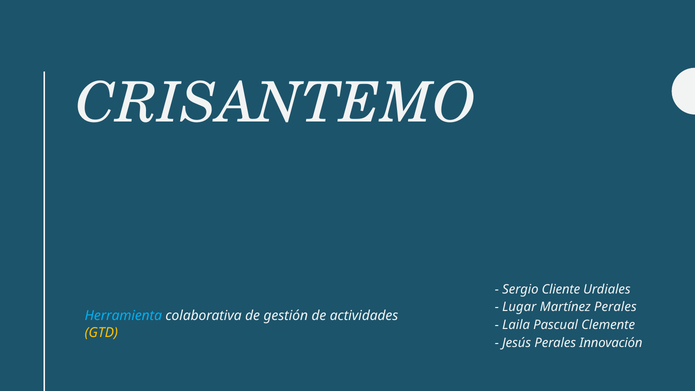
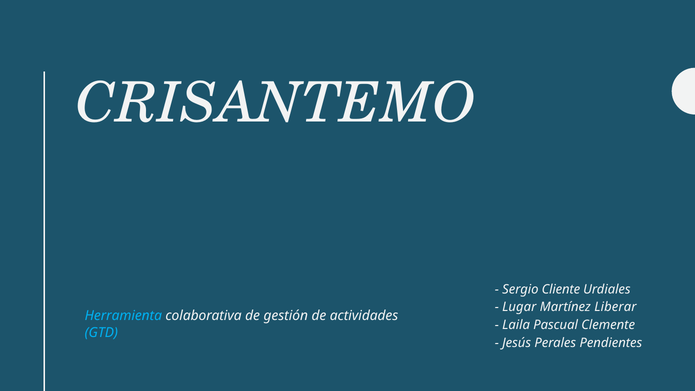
Martínez Perales: Perales -> Liberar (615, 307)
GTD colour: yellow -> light blue (101, 332)
Innovación: Innovación -> Pendientes (611, 343)
